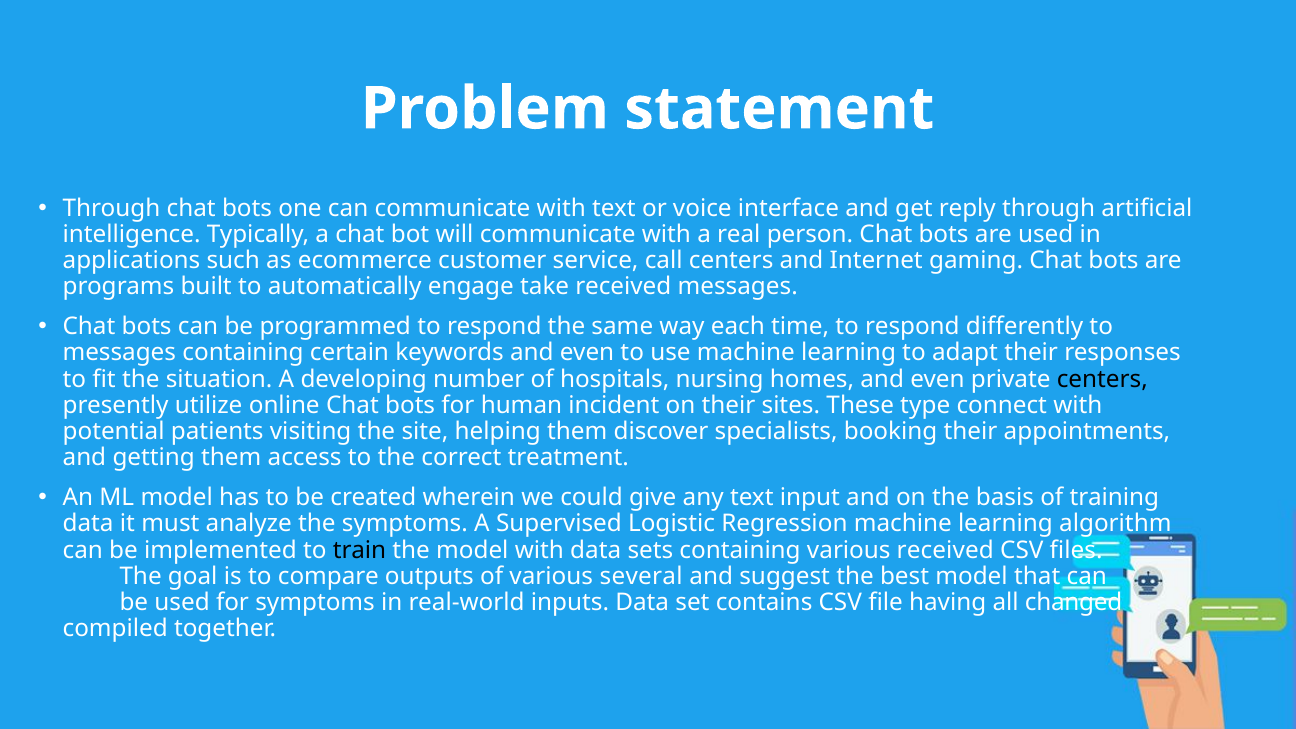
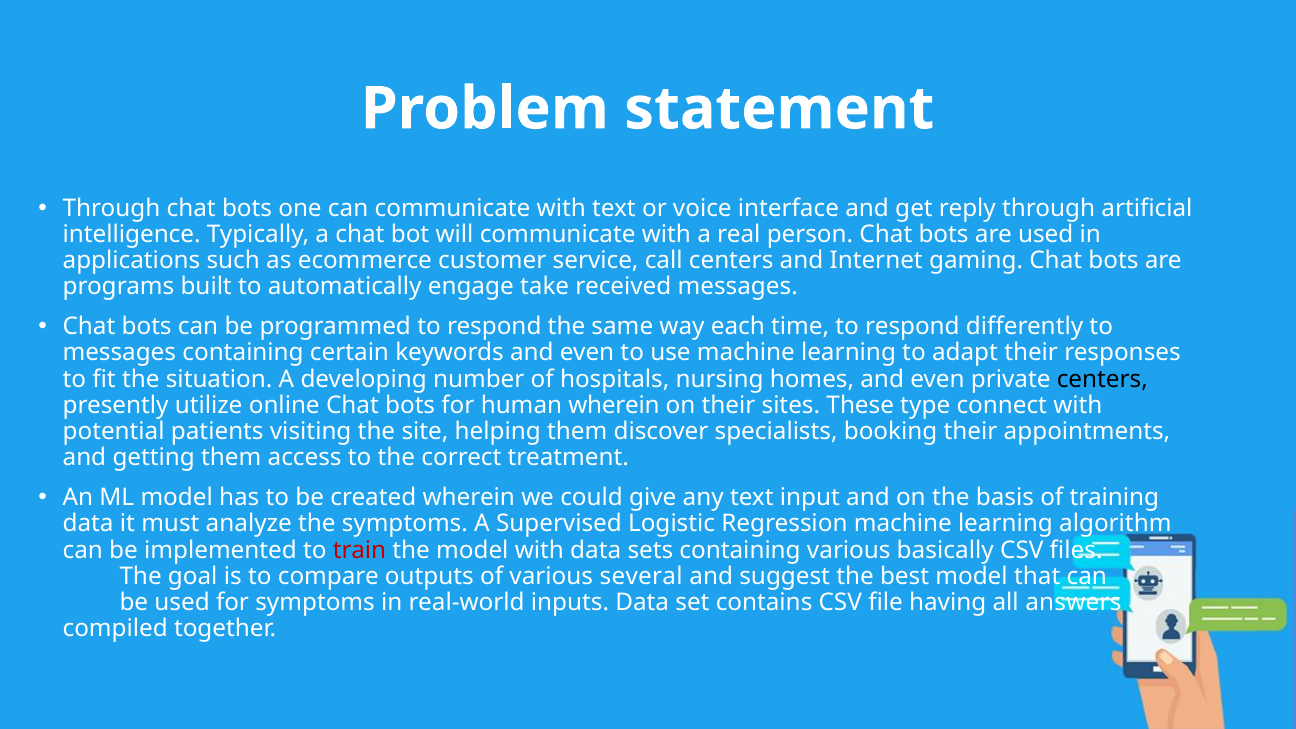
human incident: incident -> wherein (614, 405)
train colour: black -> red (360, 550)
various received: received -> basically (945, 550)
changed: changed -> answers (1073, 603)
